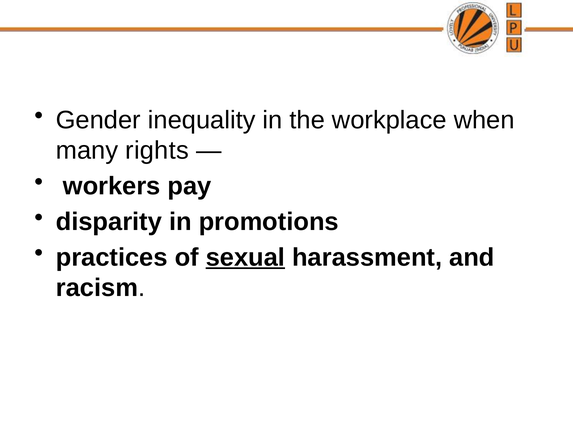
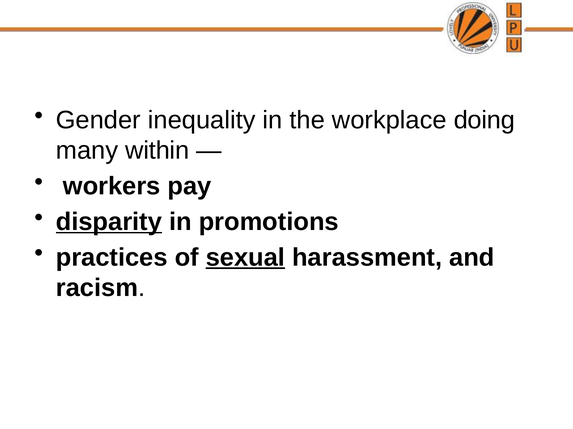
when: when -> doing (484, 120)
rights: rights -> within (157, 151)
disparity underline: none -> present (109, 222)
